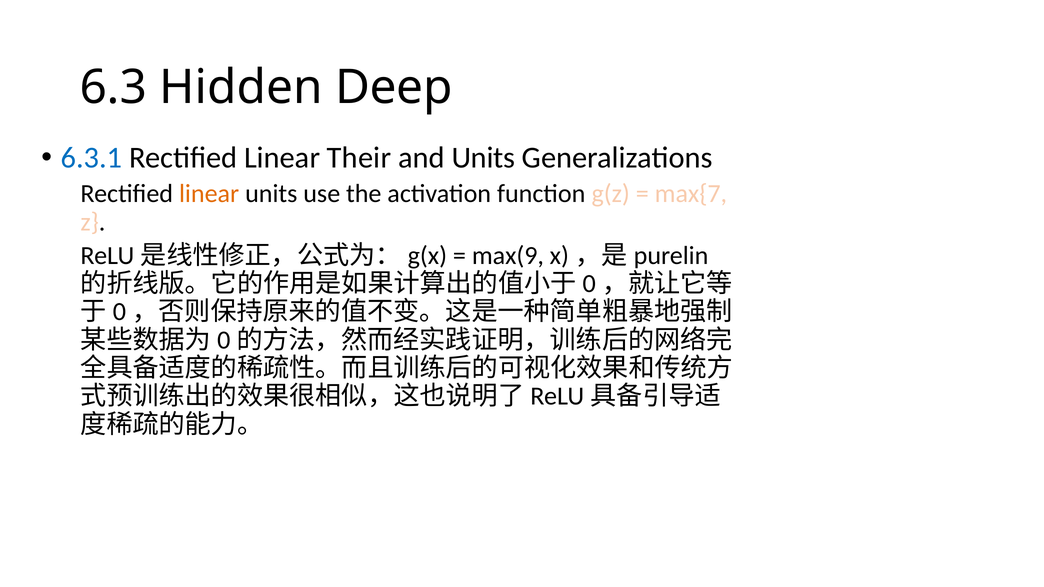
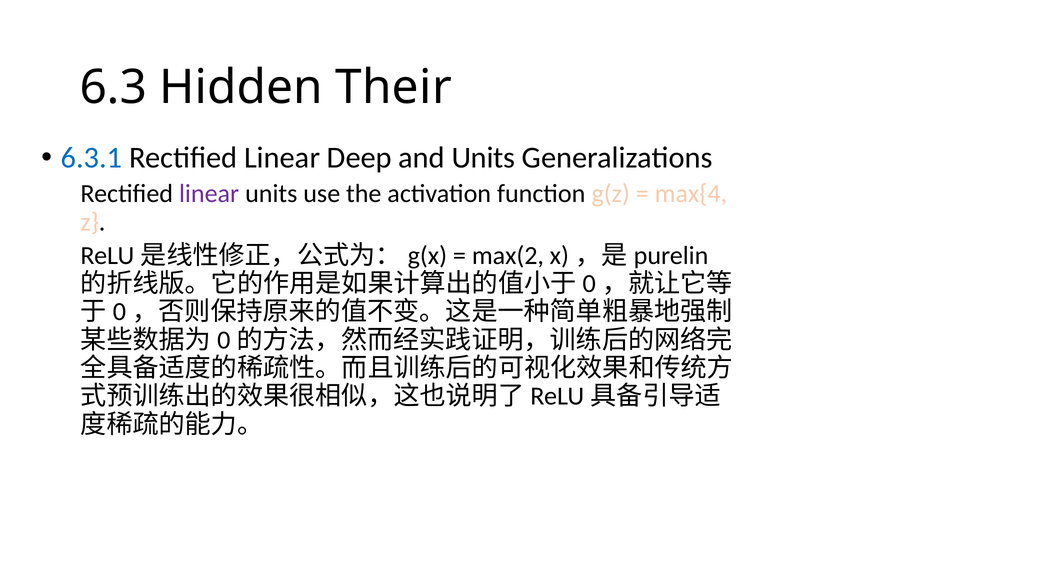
Deep: Deep -> Their (393, 88)
Their: Their -> Deep (359, 158)
linear colour: orange -> purple (209, 194)
max{7: max{7 -> max{4 (691, 194)
max(9: max(9 -> max(2 (508, 256)
